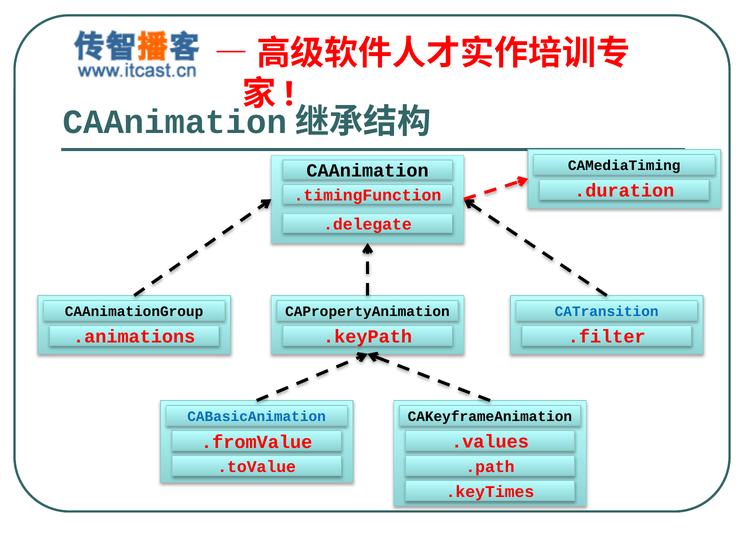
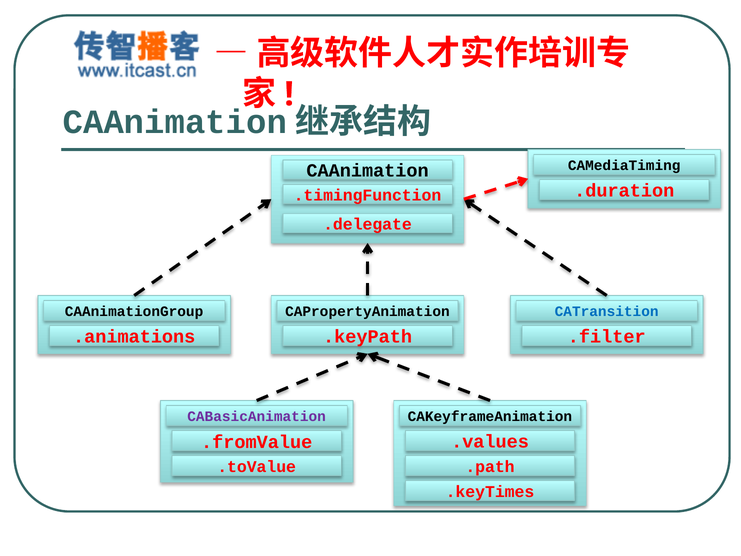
CABasicAnimation colour: blue -> purple (257, 416)
